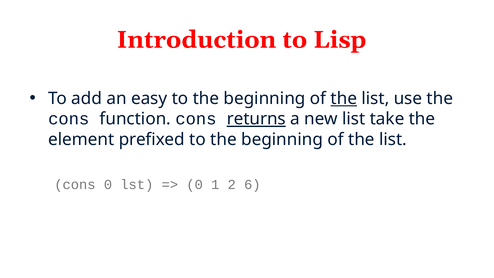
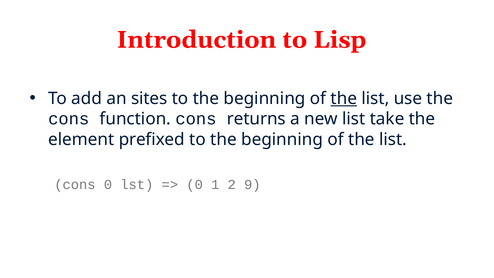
easy: easy -> sites (149, 98)
returns underline: present -> none (256, 119)
6: 6 -> 9 (252, 185)
